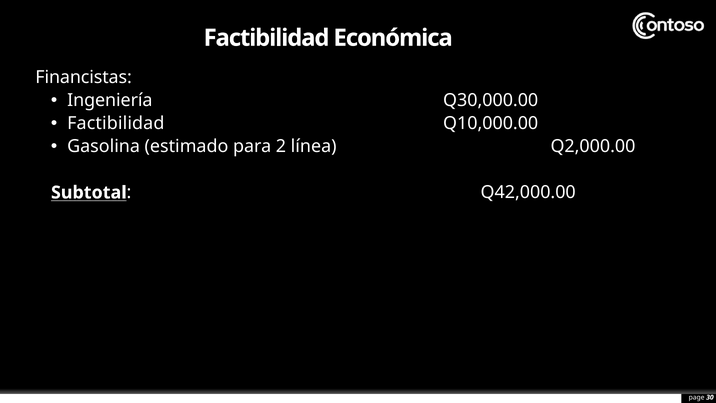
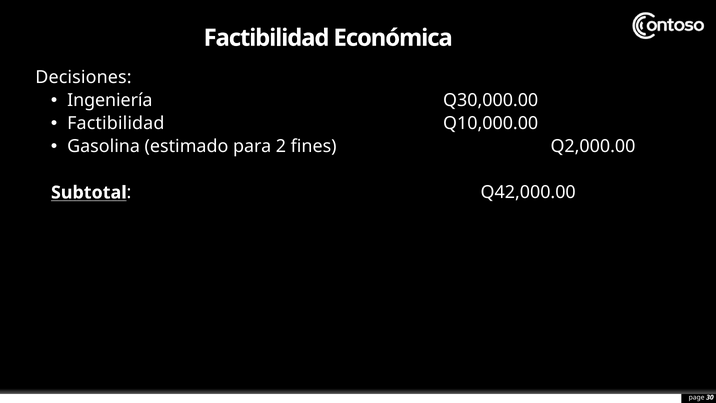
Financistas: Financistas -> Decisiones (83, 77)
línea: línea -> fines (314, 146)
